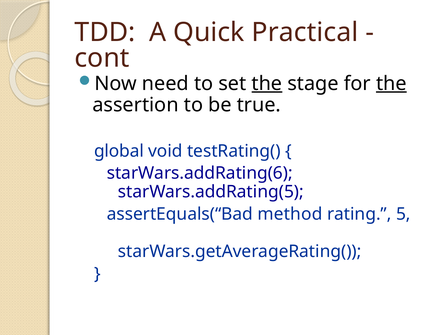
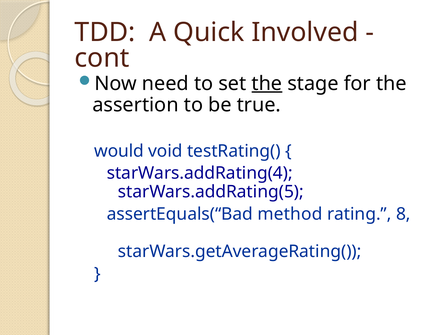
Practical: Practical -> Involved (305, 33)
the underline: present -> none (391, 84)
global: global -> would (119, 151)
starWars.addRating(6: starWars.addRating(6 -> starWars.addRating(4 (200, 173)
5: 5 -> 8 (403, 214)
